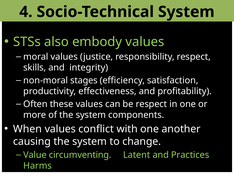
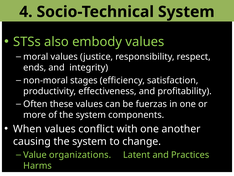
skills: skills -> ends (35, 67)
be respect: respect -> fuerzas (151, 104)
circumventing: circumventing -> organizations (80, 154)
